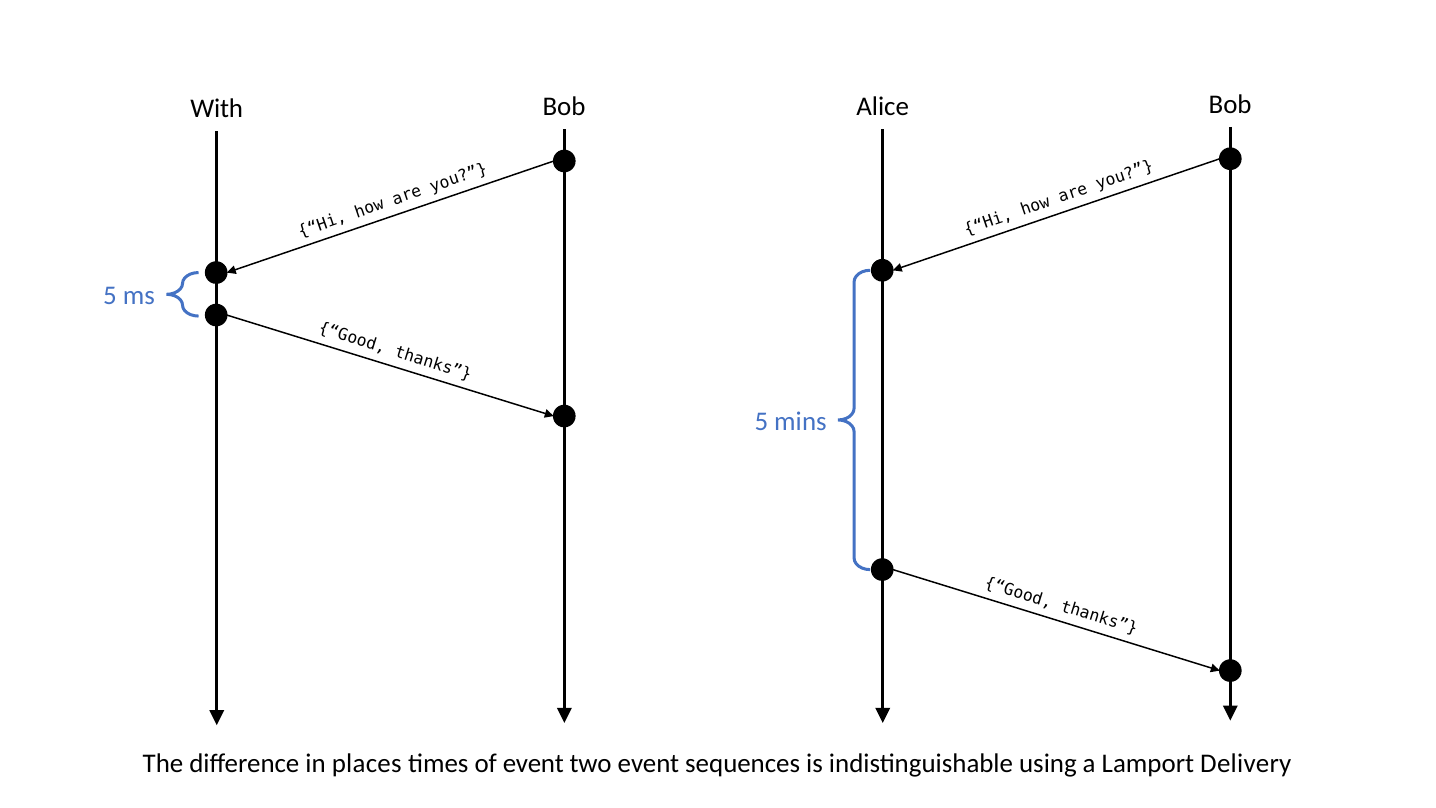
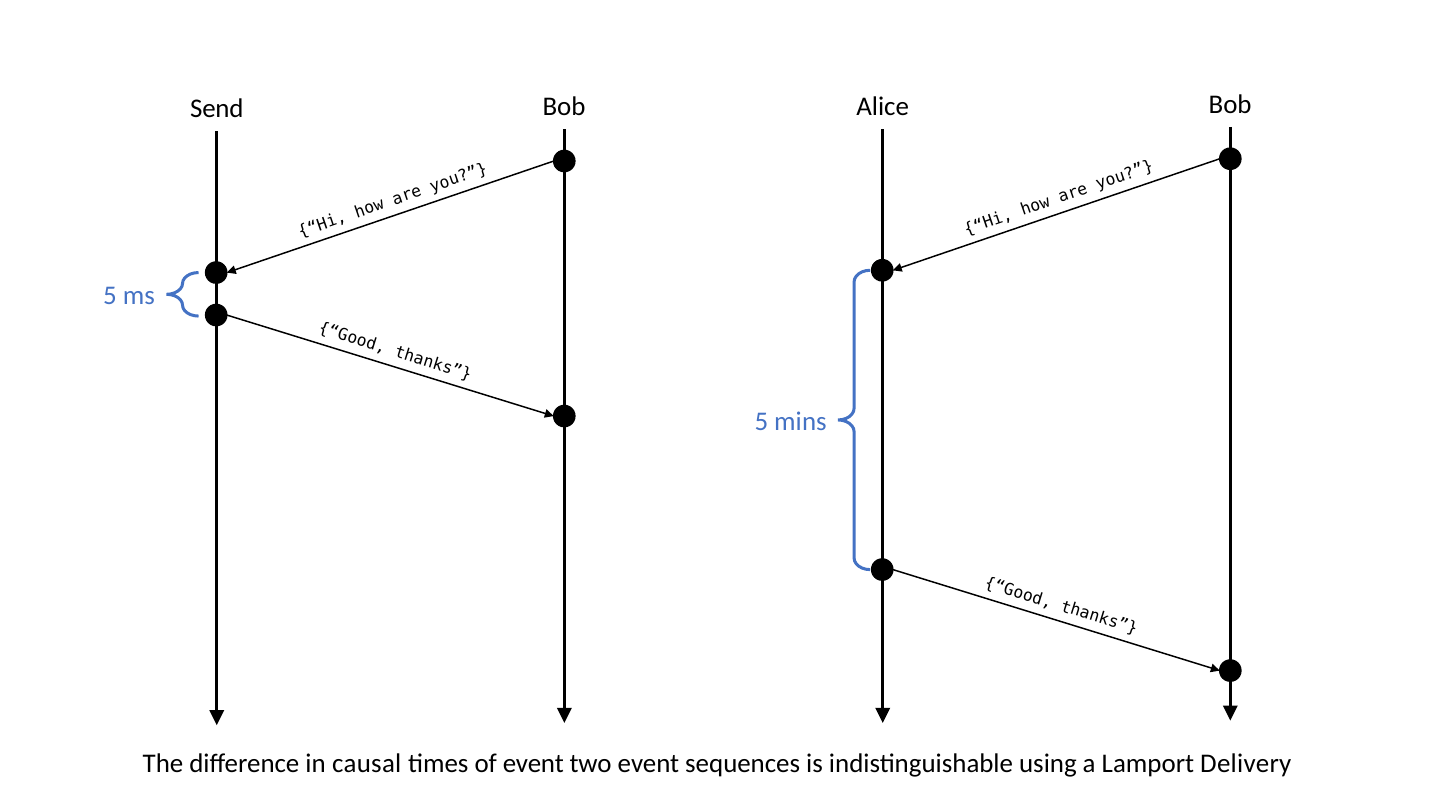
With: With -> Send (217, 109)
places: places -> causal (367, 763)
